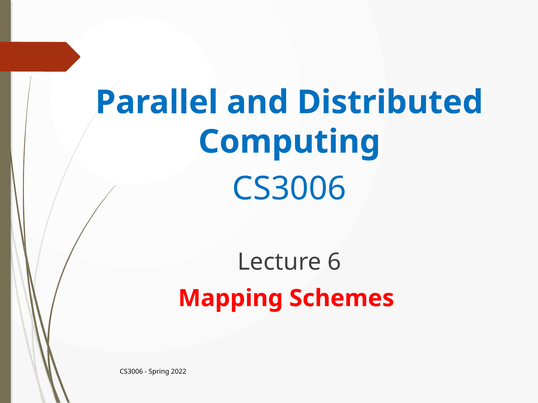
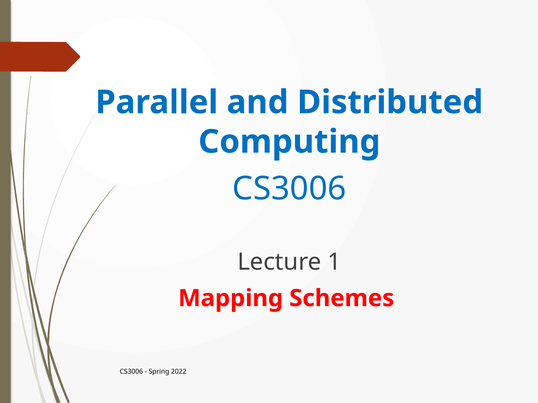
6: 6 -> 1 (334, 262)
